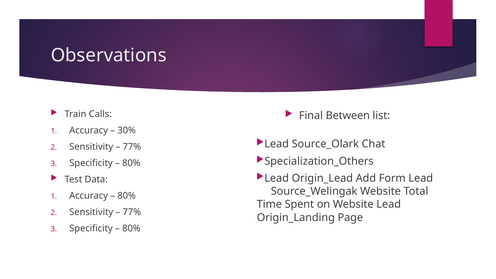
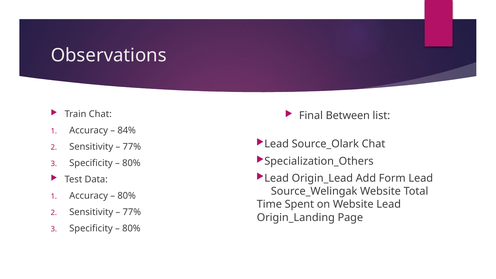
Train Calls: Calls -> Chat (100, 114)
30%: 30% -> 84% (127, 130)
